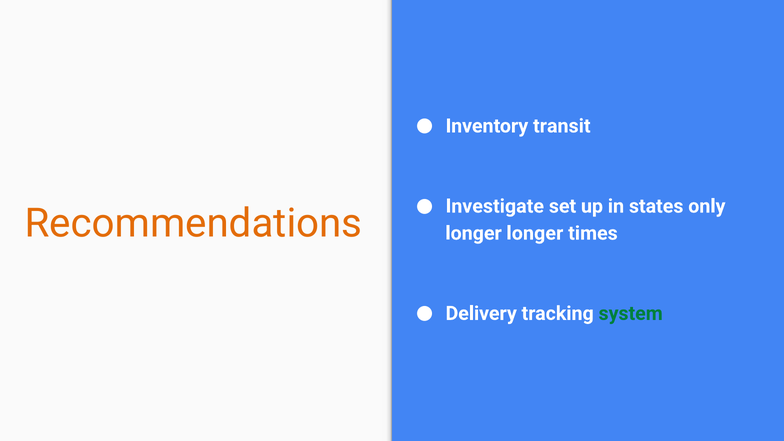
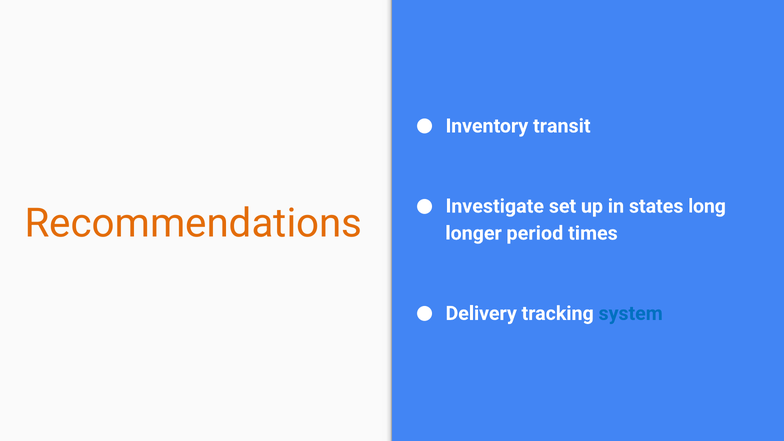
only: only -> long (707, 206)
longer longer: longer -> period (535, 233)
system colour: green -> blue (631, 313)
